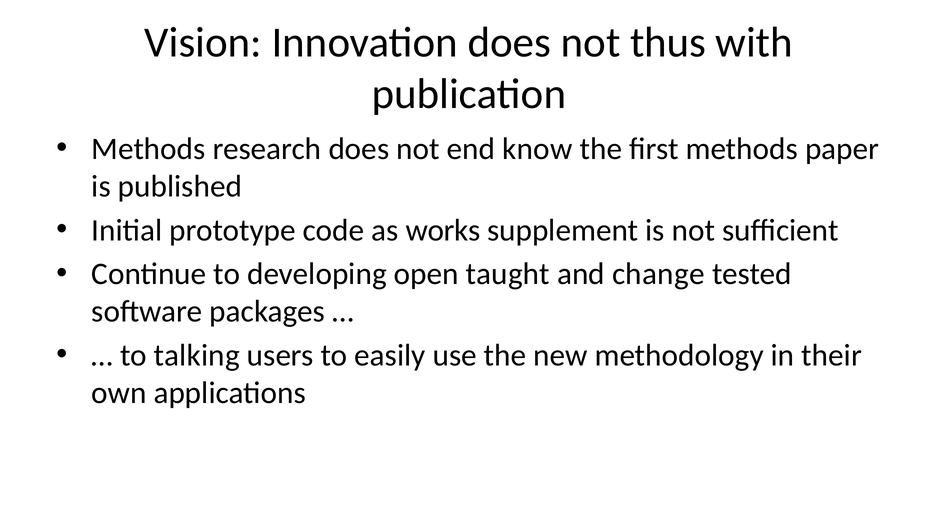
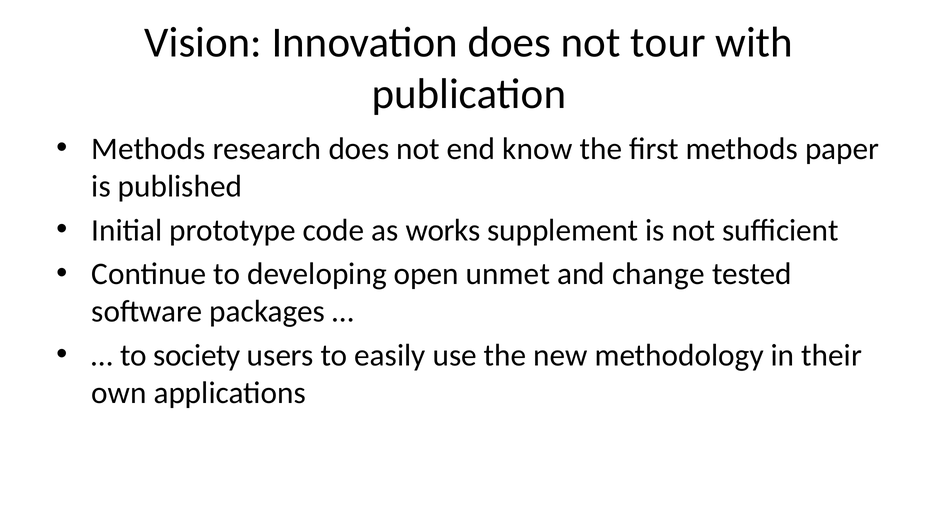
thus: thus -> tour (668, 42)
taught: taught -> unmet (508, 274)
talking: talking -> society (197, 355)
